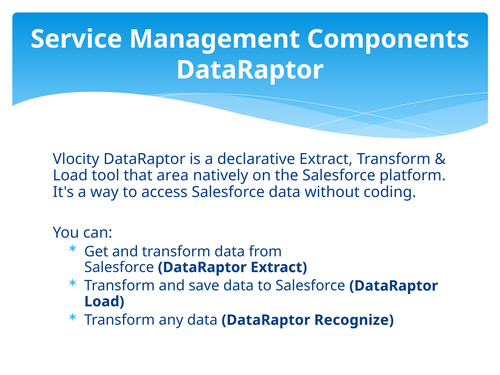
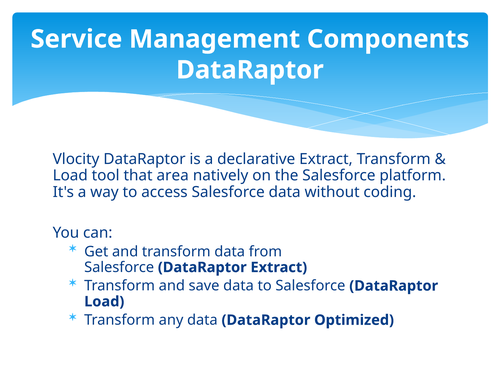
Recognize: Recognize -> Optimized (354, 320)
